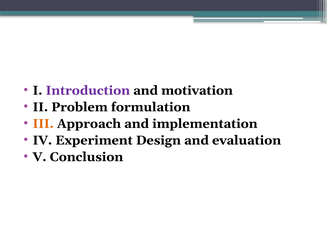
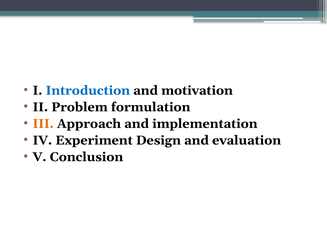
Introduction colour: purple -> blue (88, 91)
